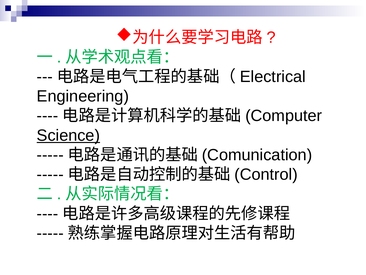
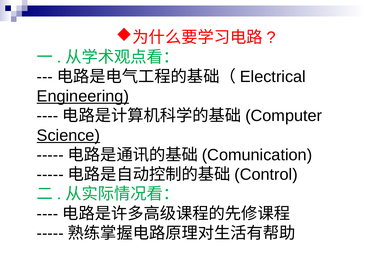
Engineering underline: none -> present (83, 96)
